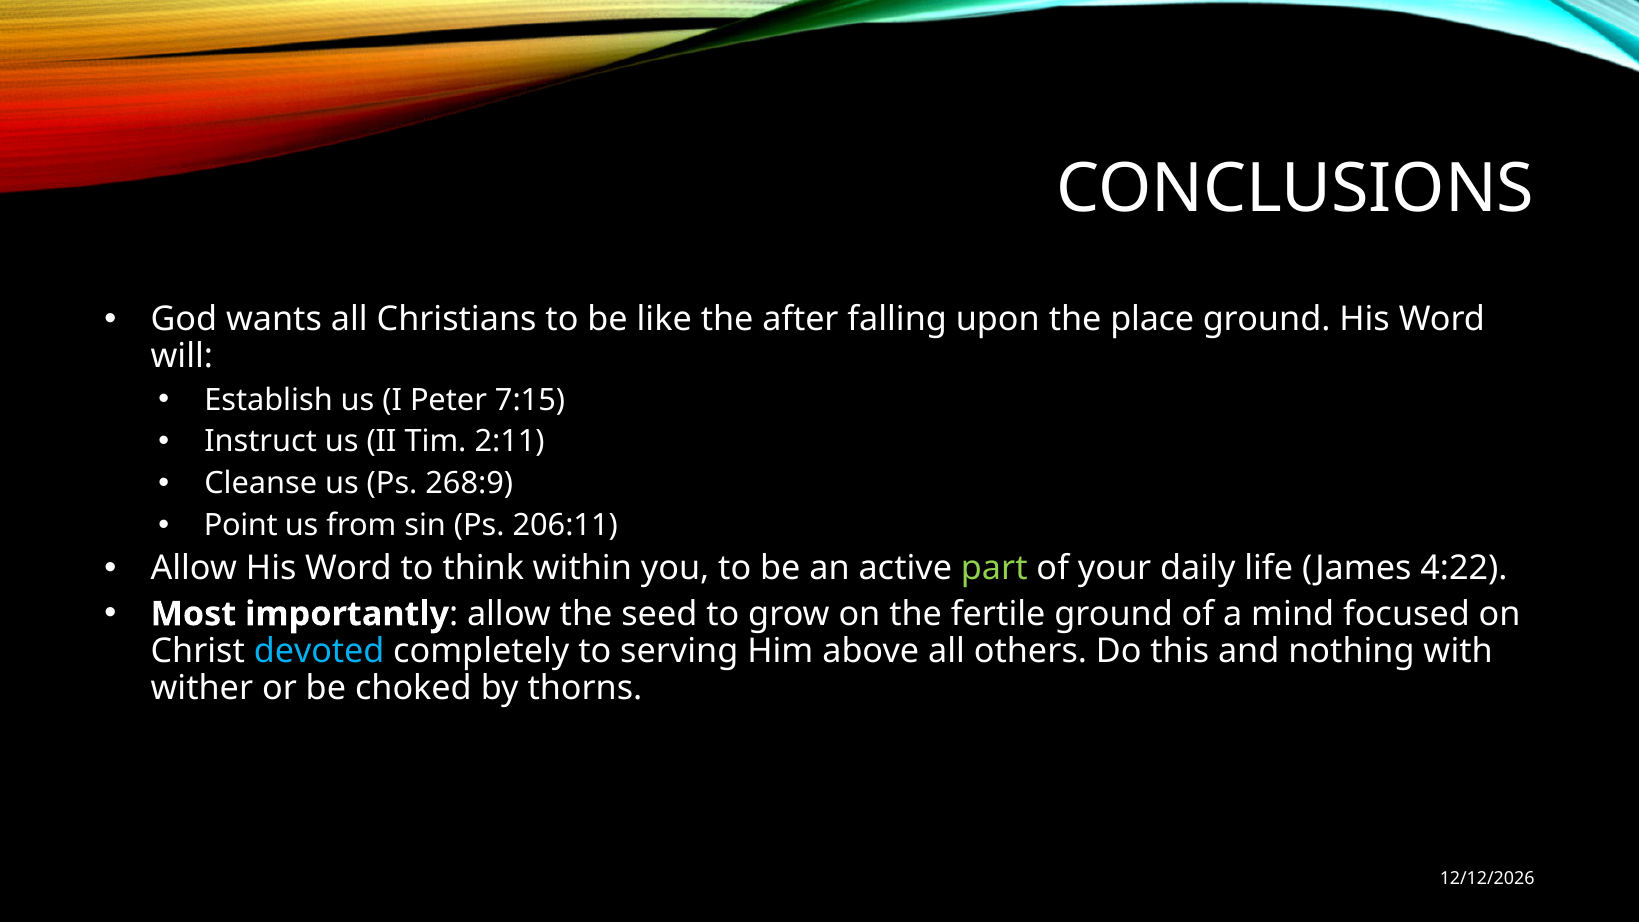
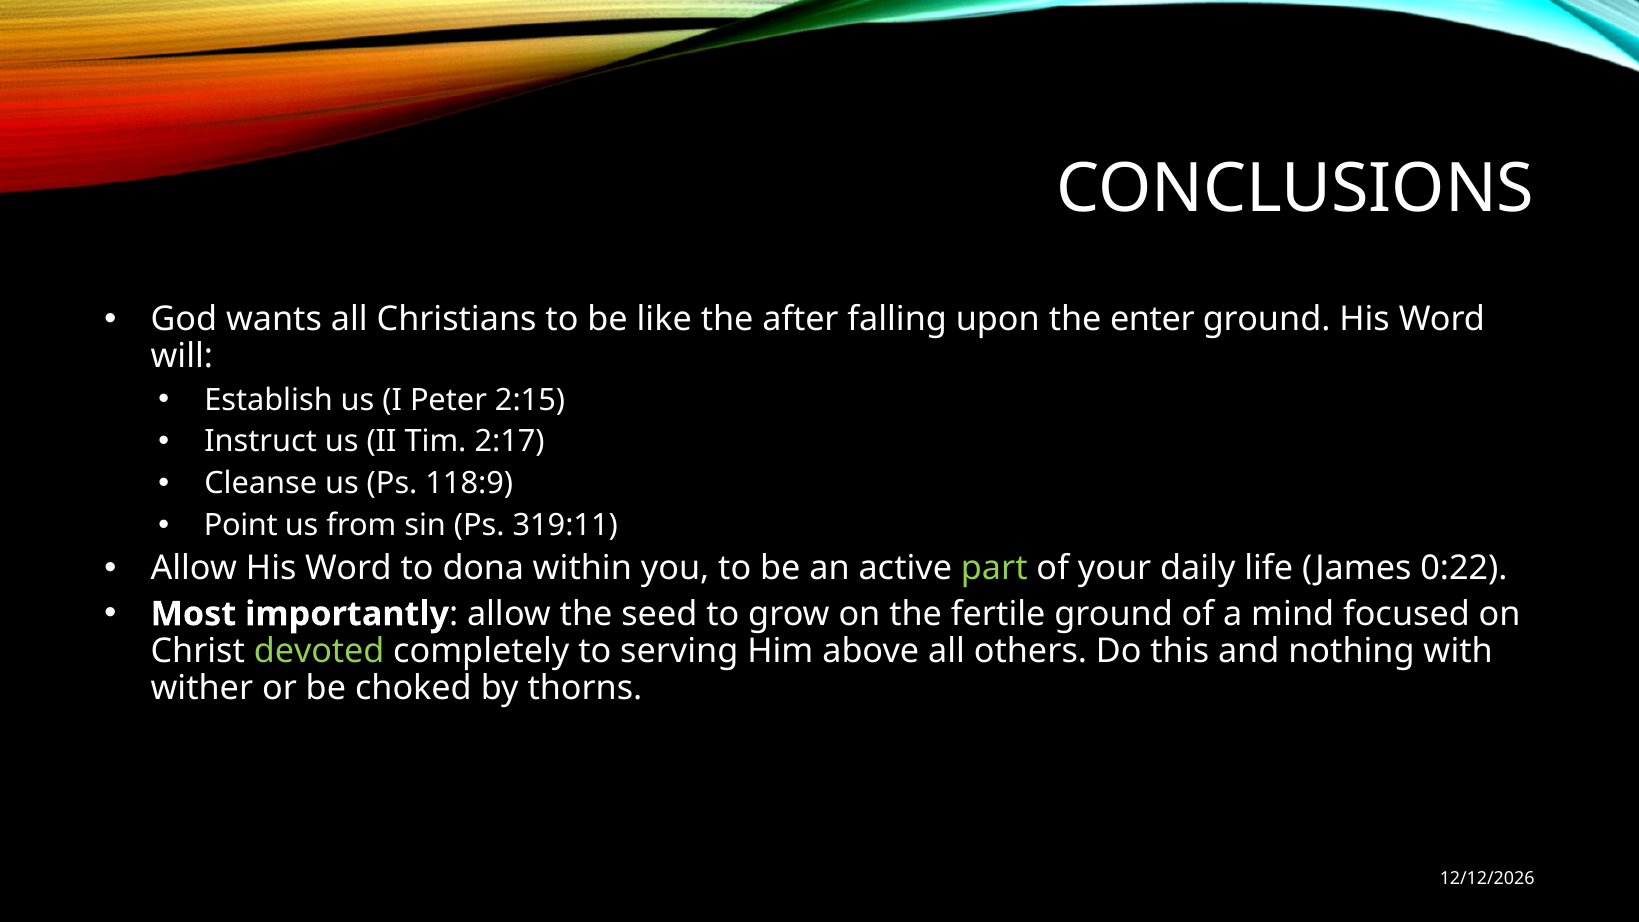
place: place -> enter (1152, 319)
7:15: 7:15 -> 2:15 (530, 400)
2:11: 2:11 -> 2:17 (510, 442)
268:9: 268:9 -> 118:9 (469, 483)
206:11: 206:11 -> 319:11 (565, 525)
think: think -> dona (483, 569)
4:22: 4:22 -> 0:22 (1464, 569)
devoted colour: light blue -> light green (319, 651)
